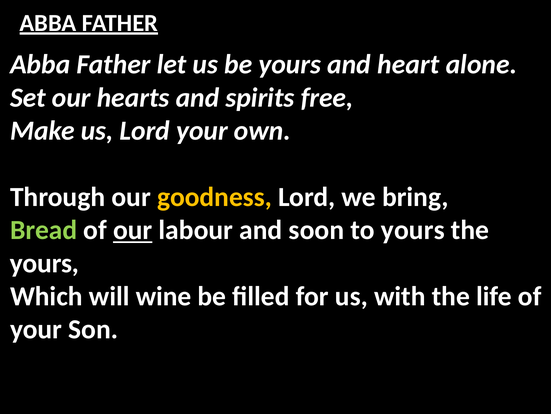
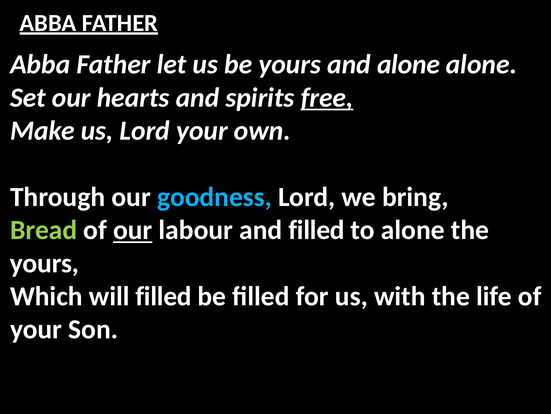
and heart: heart -> alone (408, 64)
free underline: none -> present (327, 97)
goodness colour: yellow -> light blue (214, 197)
and soon: soon -> filled (317, 230)
to yours: yours -> alone (413, 230)
will wine: wine -> filled (164, 296)
